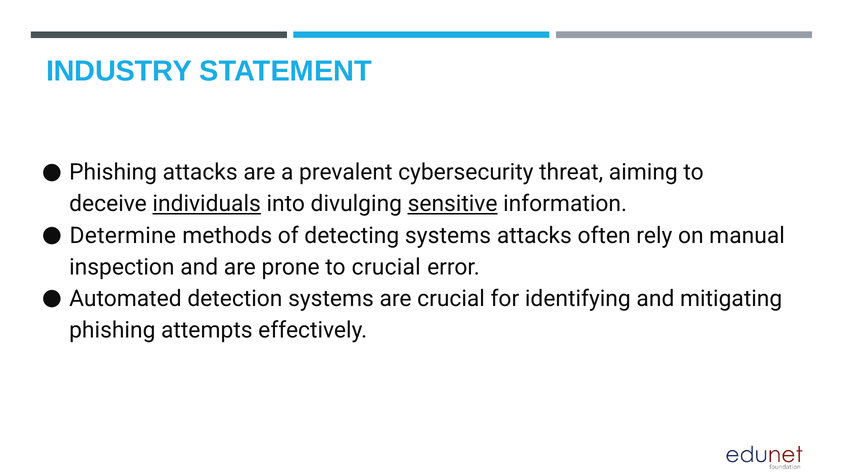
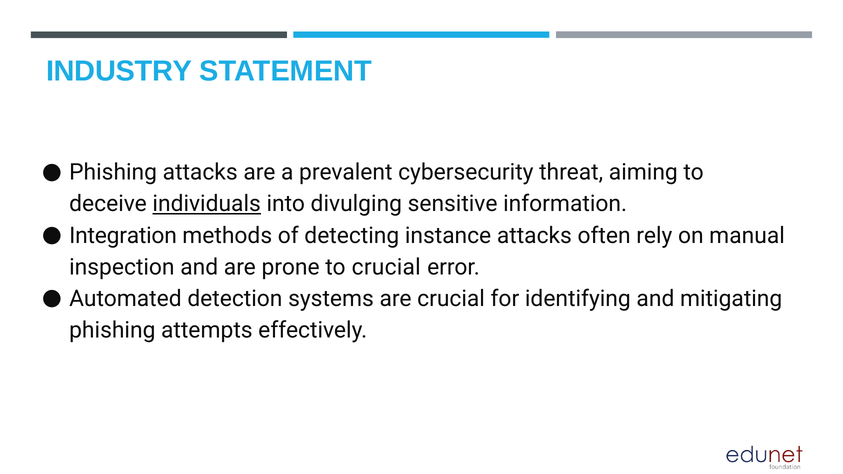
sensitive underline: present -> none (453, 204)
Determine: Determine -> Integration (123, 236)
detecting systems: systems -> instance (448, 236)
